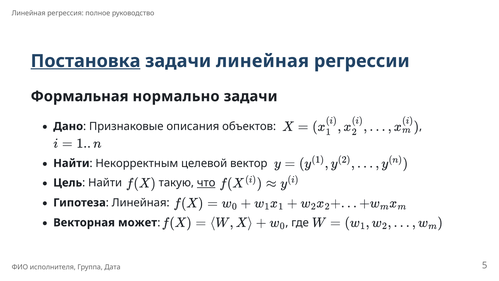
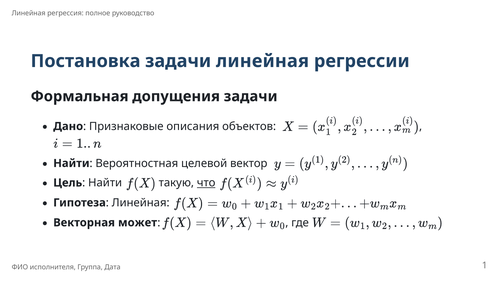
Постановка underline: present -> none (86, 61)
нормально: нормально -> допущения (176, 96)
Некорректным: Некорректным -> Вероятностная (137, 163)
5: 5 -> 1 (485, 265)
